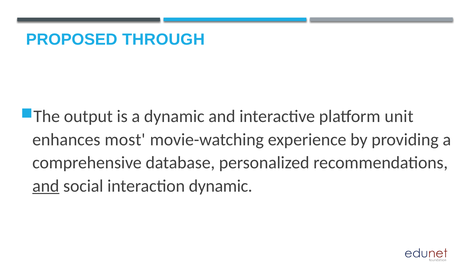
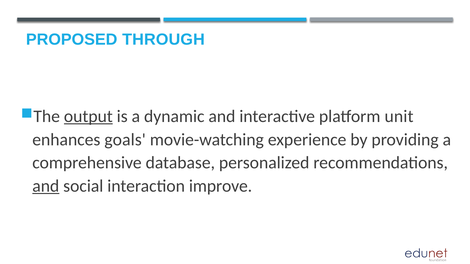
output underline: none -> present (88, 117)
most: most -> goals (125, 140)
interaction dynamic: dynamic -> improve (221, 186)
